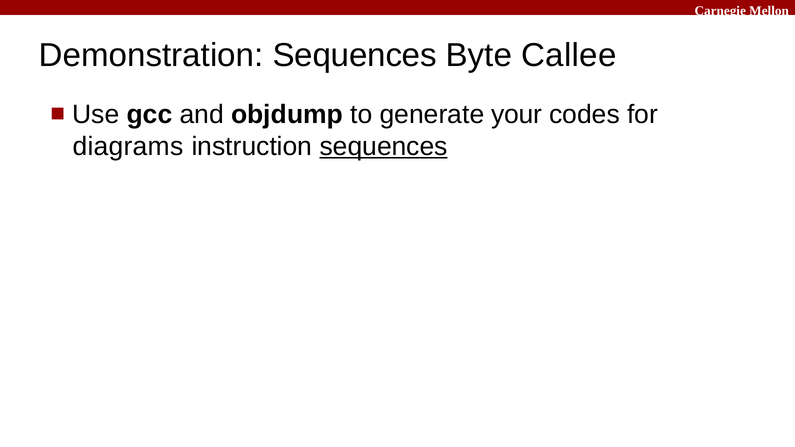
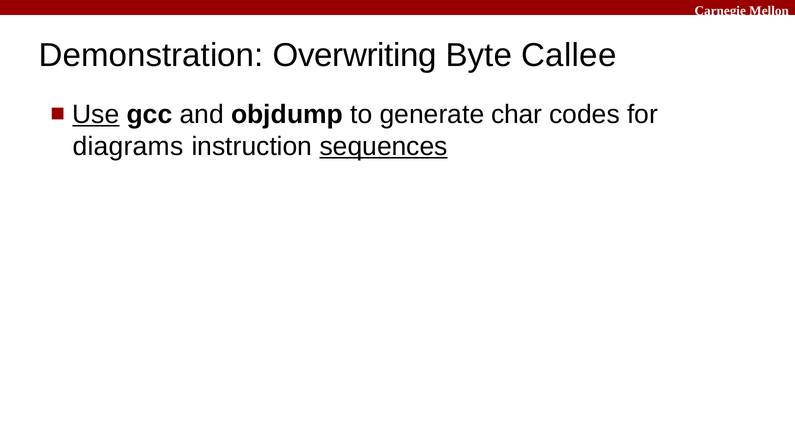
Demonstration Sequences: Sequences -> Overwriting (355, 56)
Use underline: none -> present (96, 115)
your: your -> char (517, 115)
